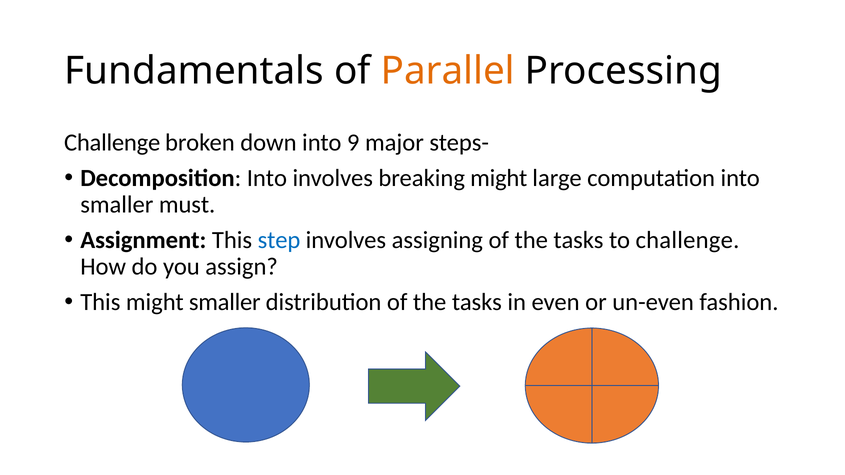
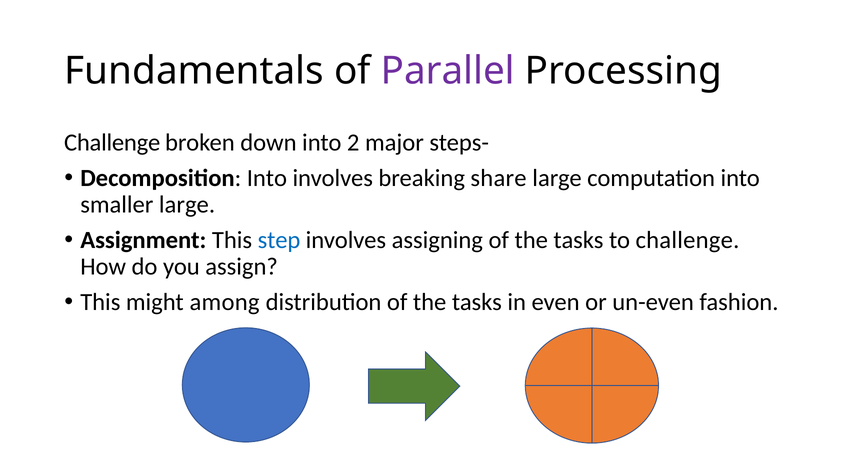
Parallel colour: orange -> purple (448, 71)
9: 9 -> 2 (353, 143)
breaking might: might -> share (499, 178)
smaller must: must -> large (187, 205)
might smaller: smaller -> among (225, 302)
